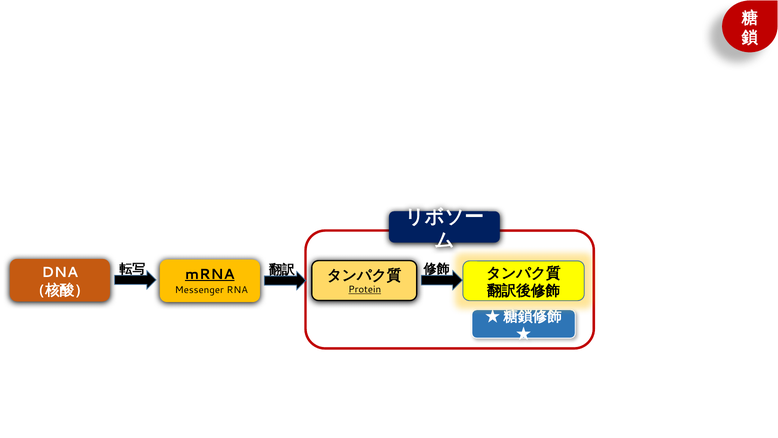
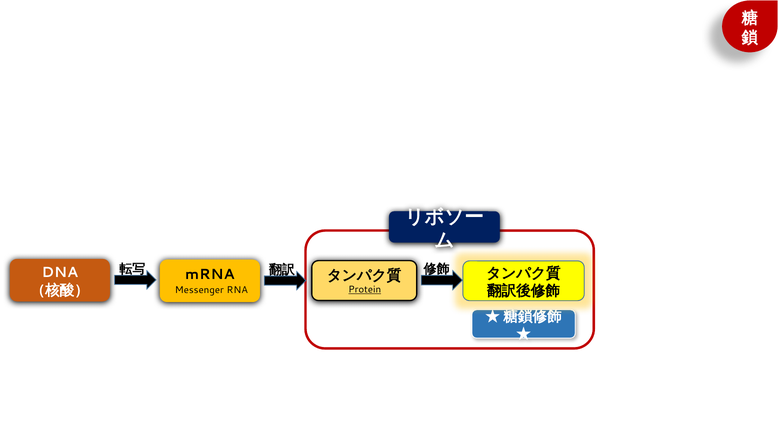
mRNA underline: present -> none (210, 274)
